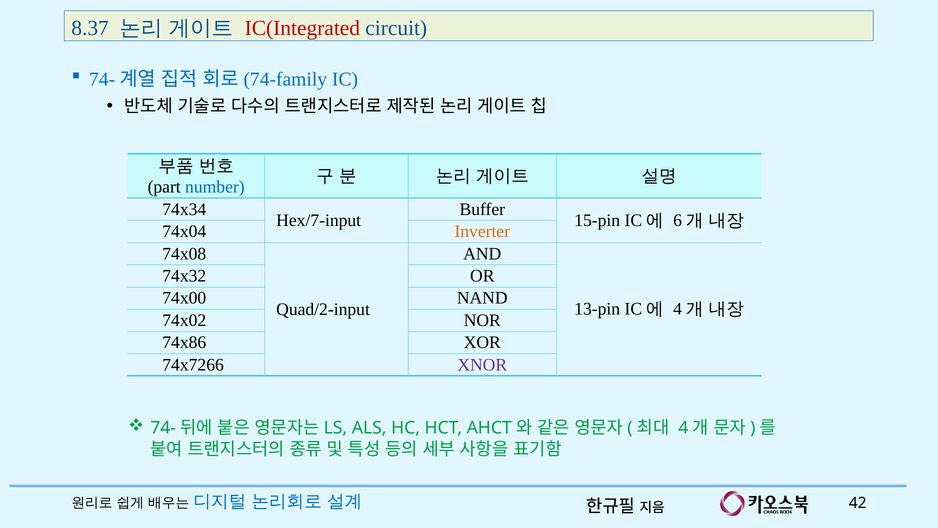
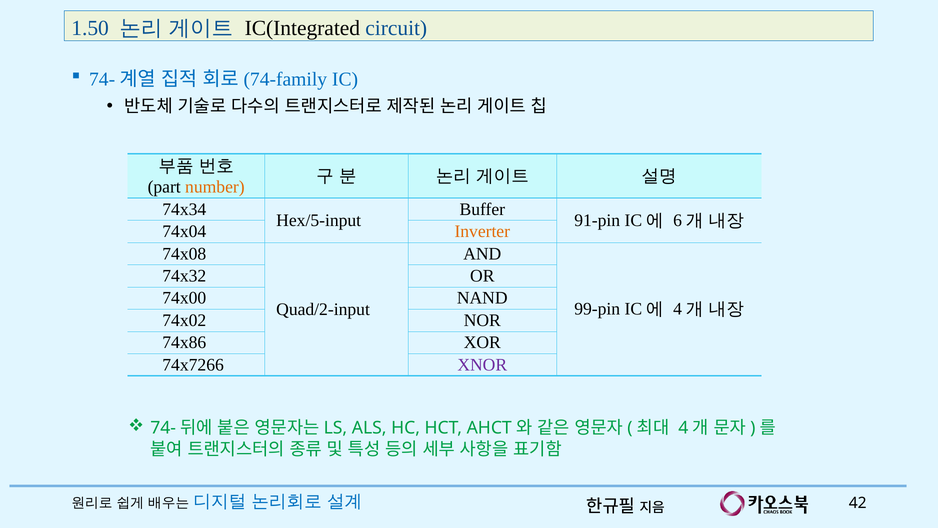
8.37: 8.37 -> 1.50 (90, 28)
IC(Integrated colour: red -> black (302, 28)
number colour: blue -> orange (215, 187)
15-pin: 15-pin -> 91-pin (597, 220)
Hex/7-input: Hex/7-input -> Hex/5-input (319, 220)
13-pin: 13-pin -> 99-pin (597, 309)
